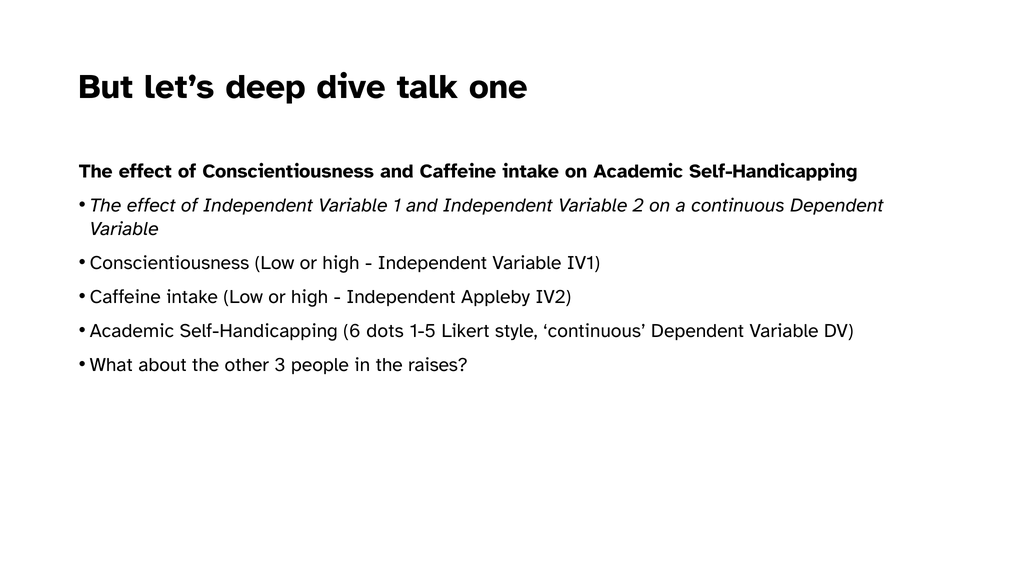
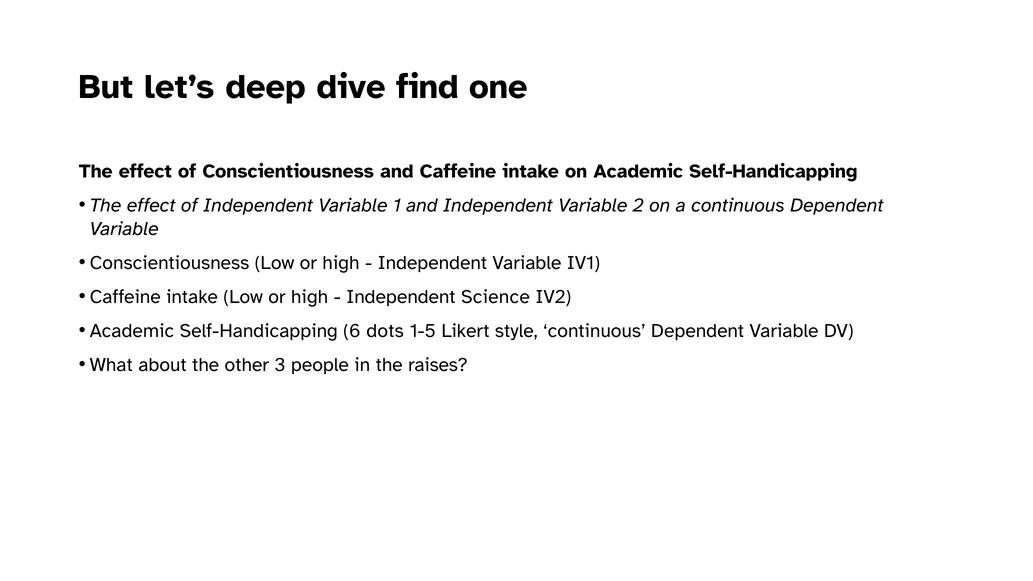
talk: talk -> find (427, 87)
Appleby: Appleby -> Science (495, 297)
